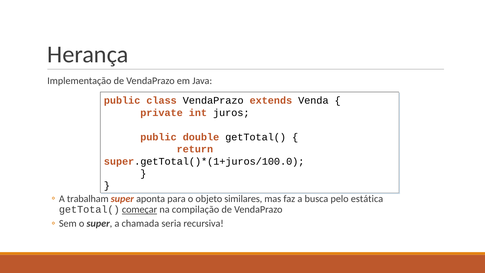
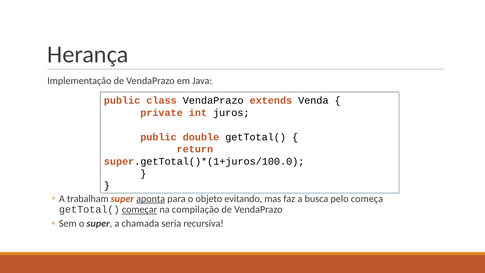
aponta underline: none -> present (151, 199)
similares: similares -> evitando (243, 199)
estática: estática -> começa (367, 199)
